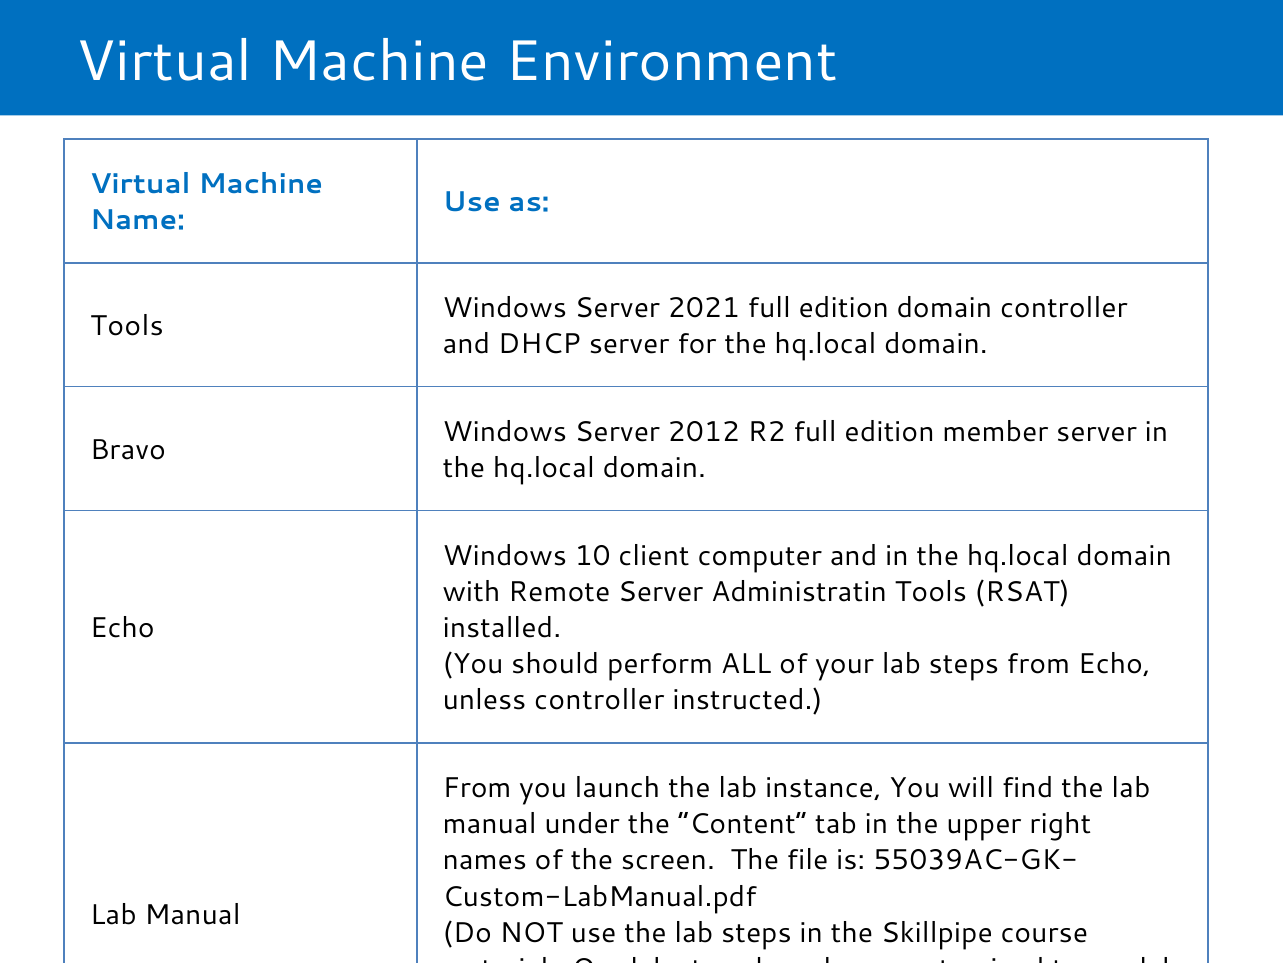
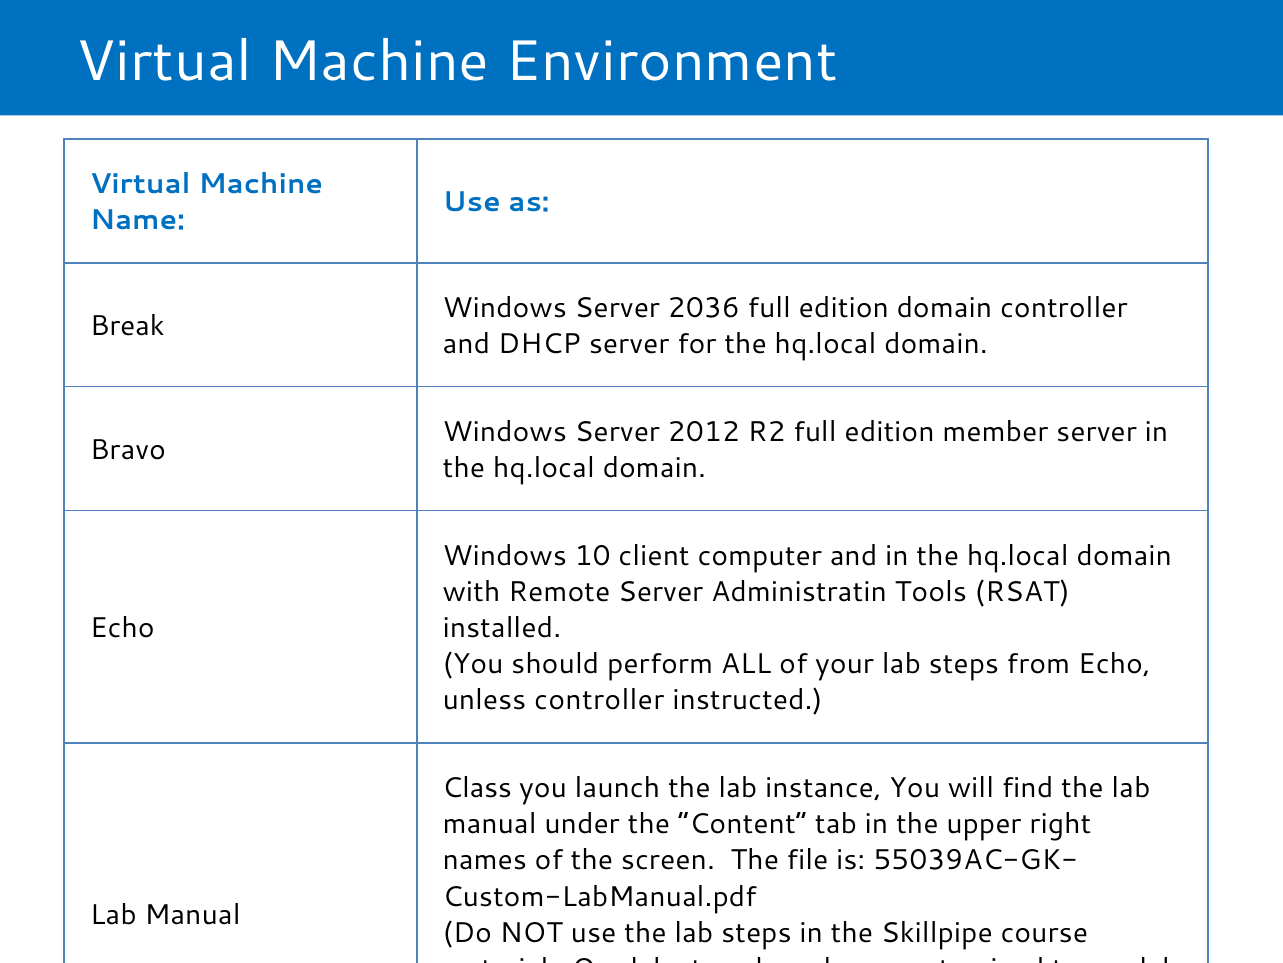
2021: 2021 -> 2036 (704, 308)
Tools: Tools -> Break (127, 326)
From: From -> Class (477, 788)
